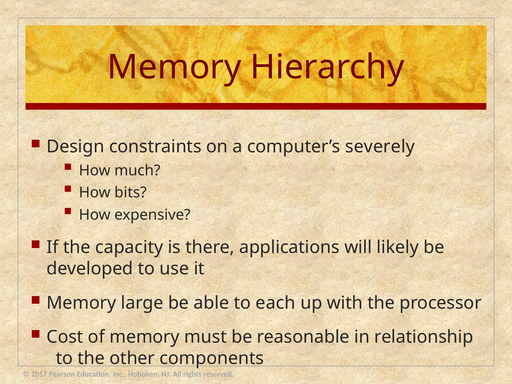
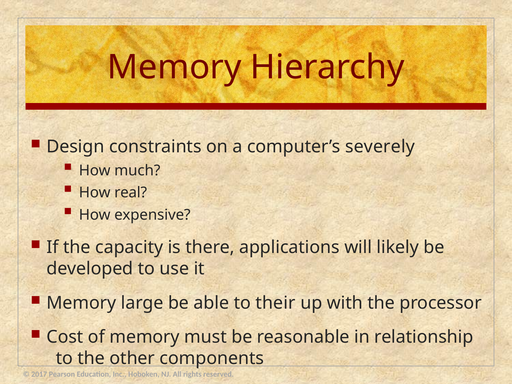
bits: bits -> real (131, 193)
each: each -> their (276, 303)
